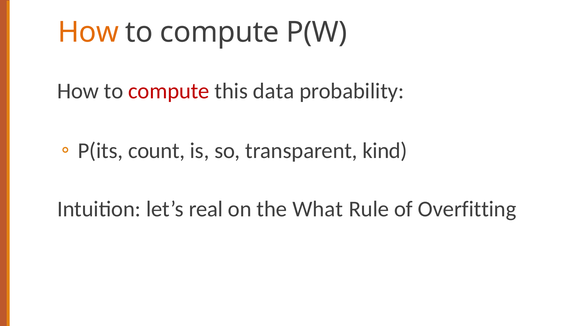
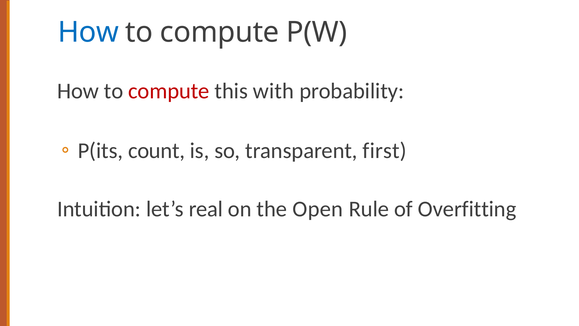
How colour: orange -> blue (88, 32)
data: data -> with (274, 91)
kind: kind -> first (385, 150)
What: What -> Open (318, 209)
